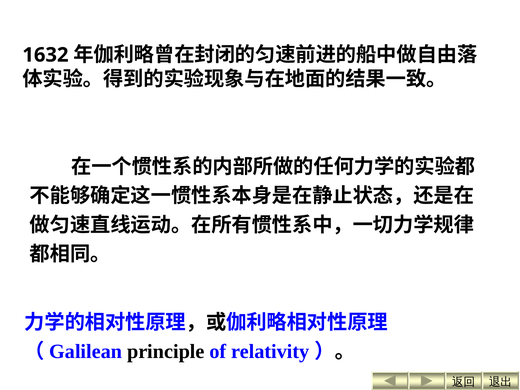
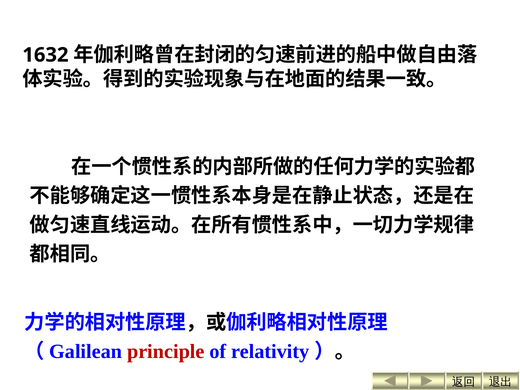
principle colour: black -> red (166, 352)
